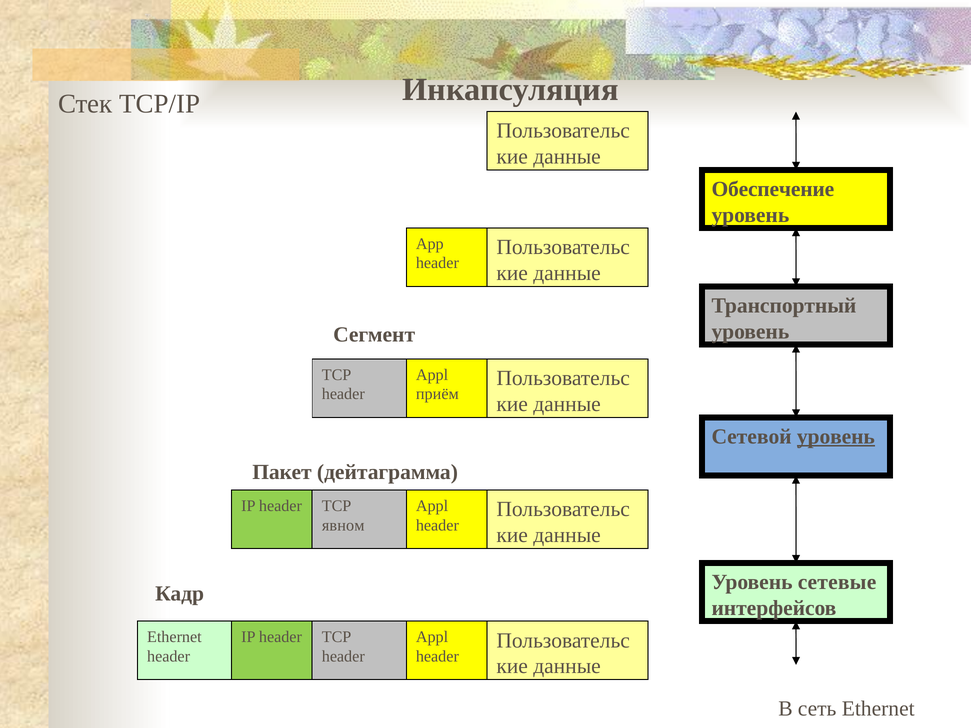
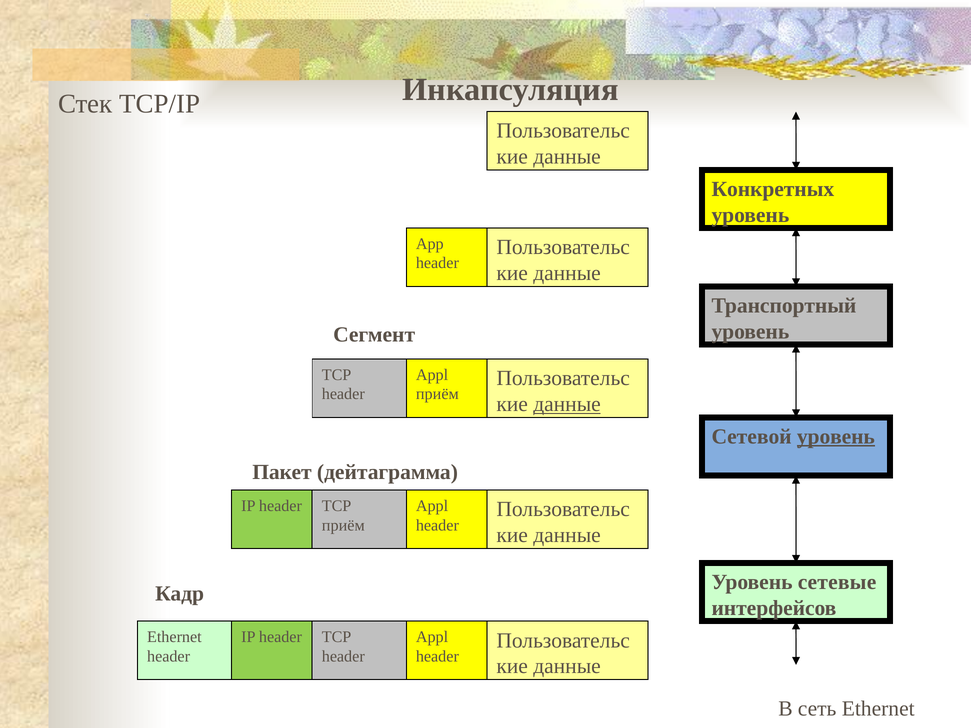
Обеспечение: Обеспечение -> Конкретных (773, 189)
данные underline: none -> present (567, 404)
явном: явном -> приём (343, 525)
